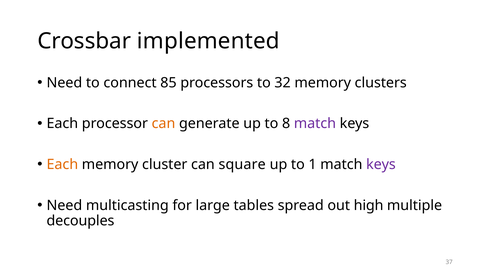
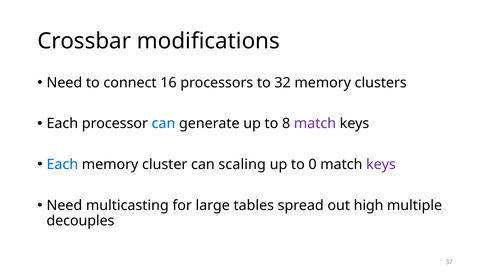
implemented: implemented -> modifications (208, 41)
85: 85 -> 16 (168, 83)
can colour: orange -> blue (163, 124)
Each colour: orange -> blue (62, 165)
square: square -> scaling (242, 165)
1: 1 -> 0 (313, 165)
